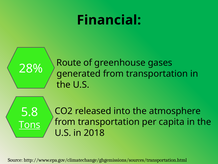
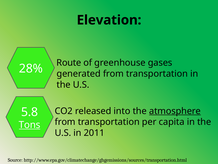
Financial: Financial -> Elevation (109, 20)
atmosphere underline: none -> present (175, 111)
2018: 2018 -> 2011 (94, 132)
